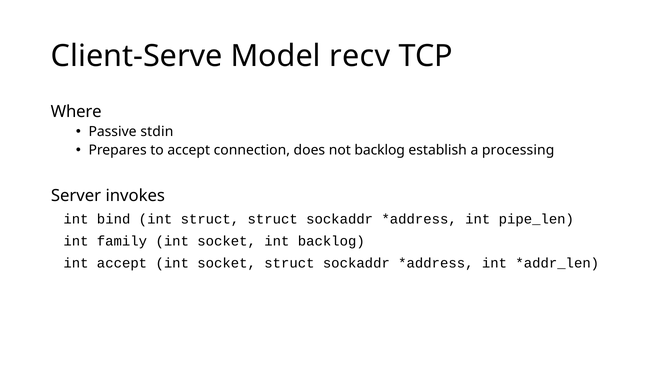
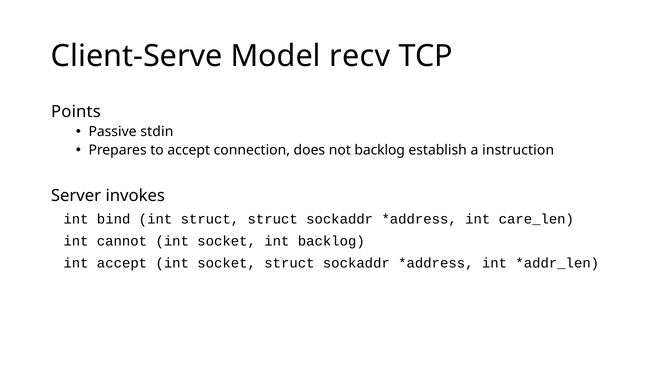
Where: Where -> Points (76, 111)
processing: processing -> instruction (518, 150)
pipe_len: pipe_len -> care_len (536, 219)
family: family -> cannot (122, 241)
